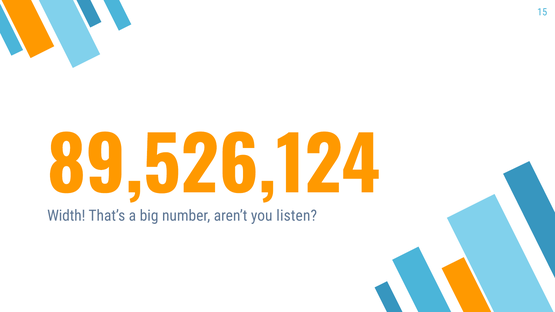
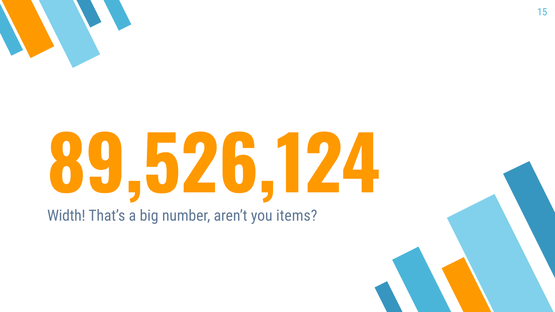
listen: listen -> items (297, 216)
